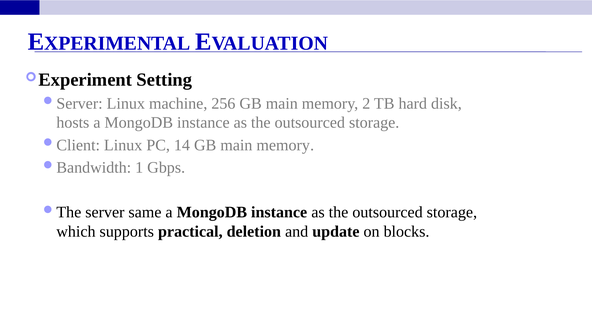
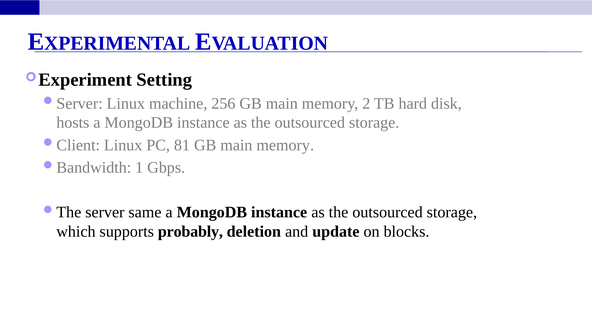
14: 14 -> 81 (182, 145)
practical: practical -> probably (190, 232)
